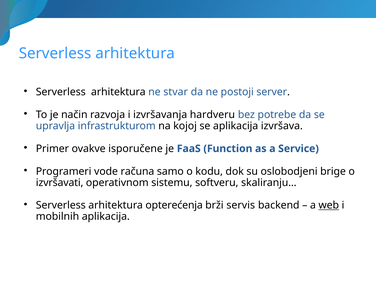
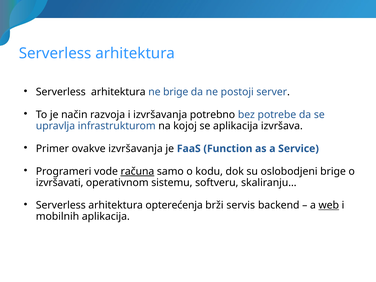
ne stvar: stvar -> brige (176, 92)
hardveru: hardveru -> potrebno (212, 115)
ovakve isporučene: isporučene -> izvršavanja (136, 149)
računa underline: none -> present (137, 171)
